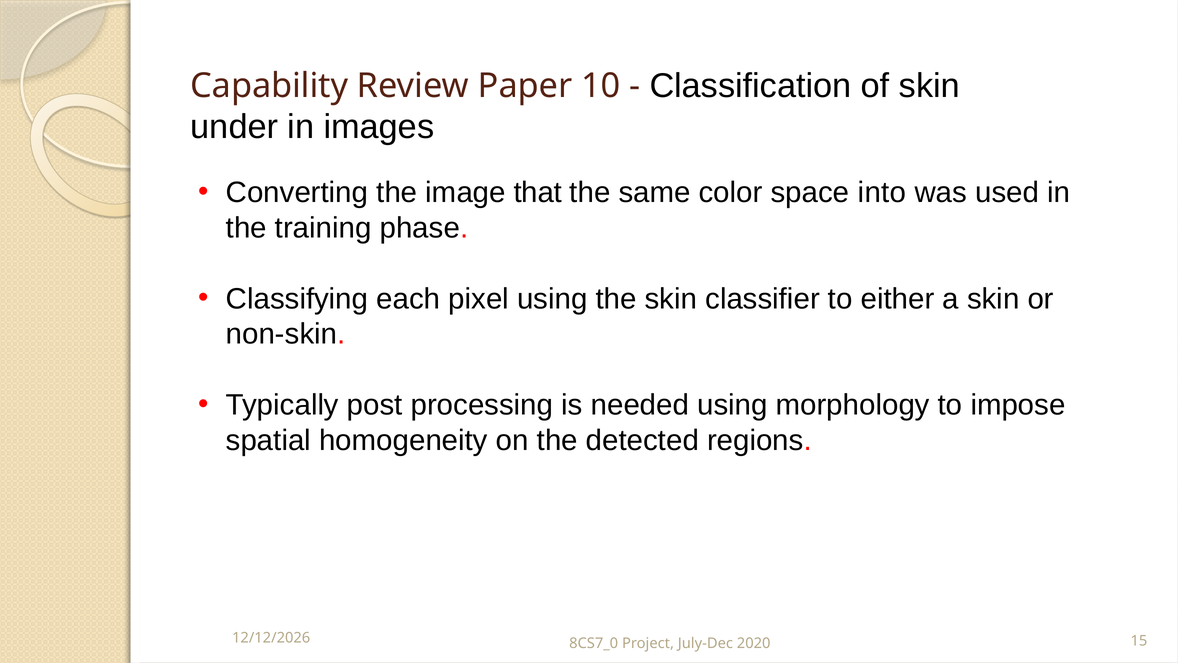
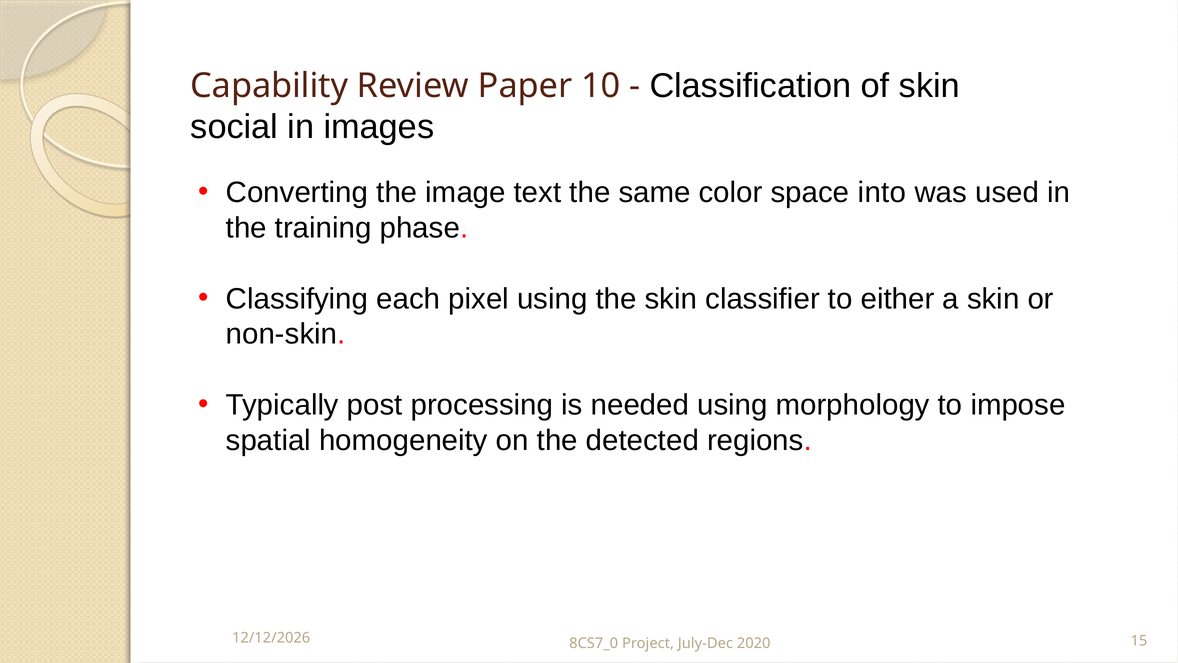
under: under -> social (234, 127)
that: that -> text (538, 193)
